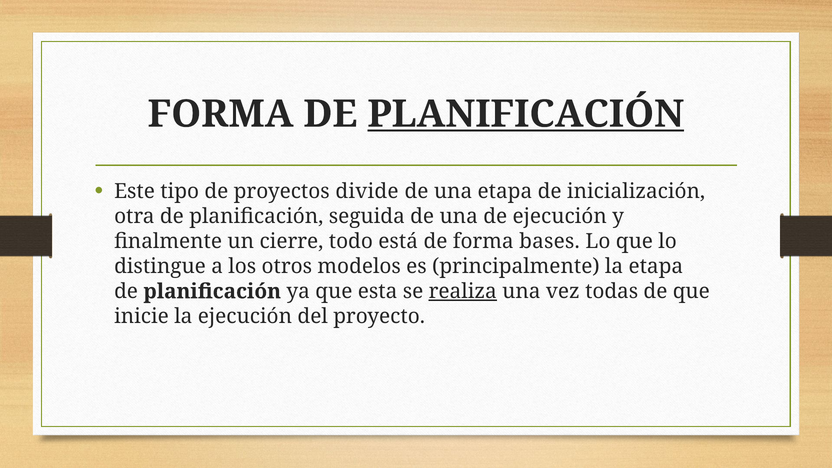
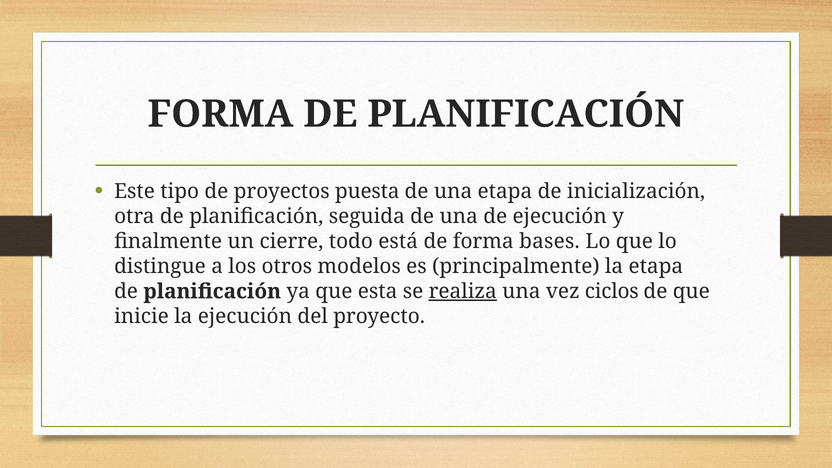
PLANIFICACIÓN underline: present -> none (526, 114)
divide: divide -> puesta (367, 192)
todas: todas -> ciclos (612, 291)
